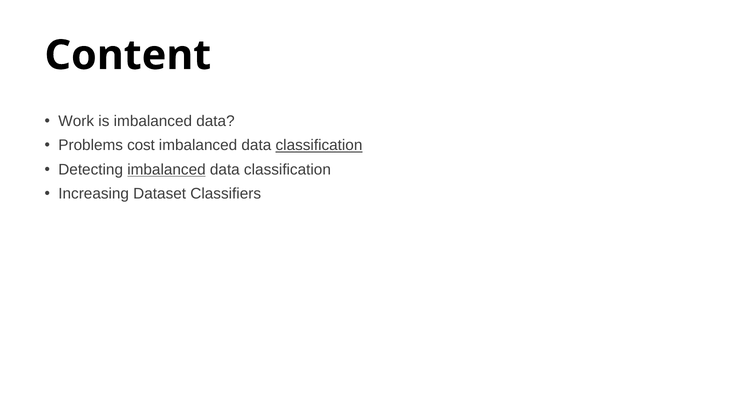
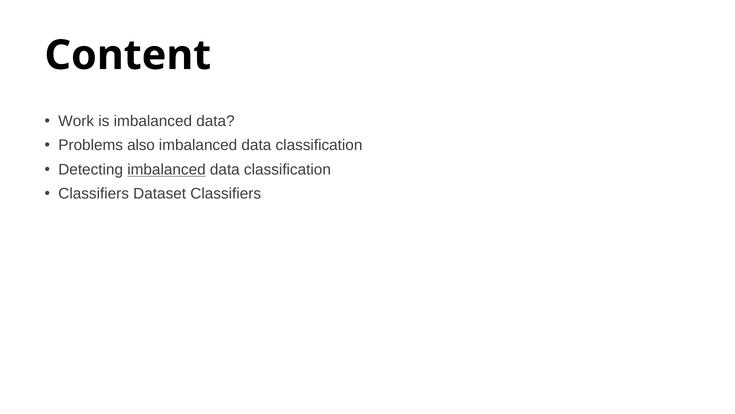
cost: cost -> also (141, 145)
classification underline: present -> none (319, 145)
Increasing: Increasing -> Classifiers (94, 194)
